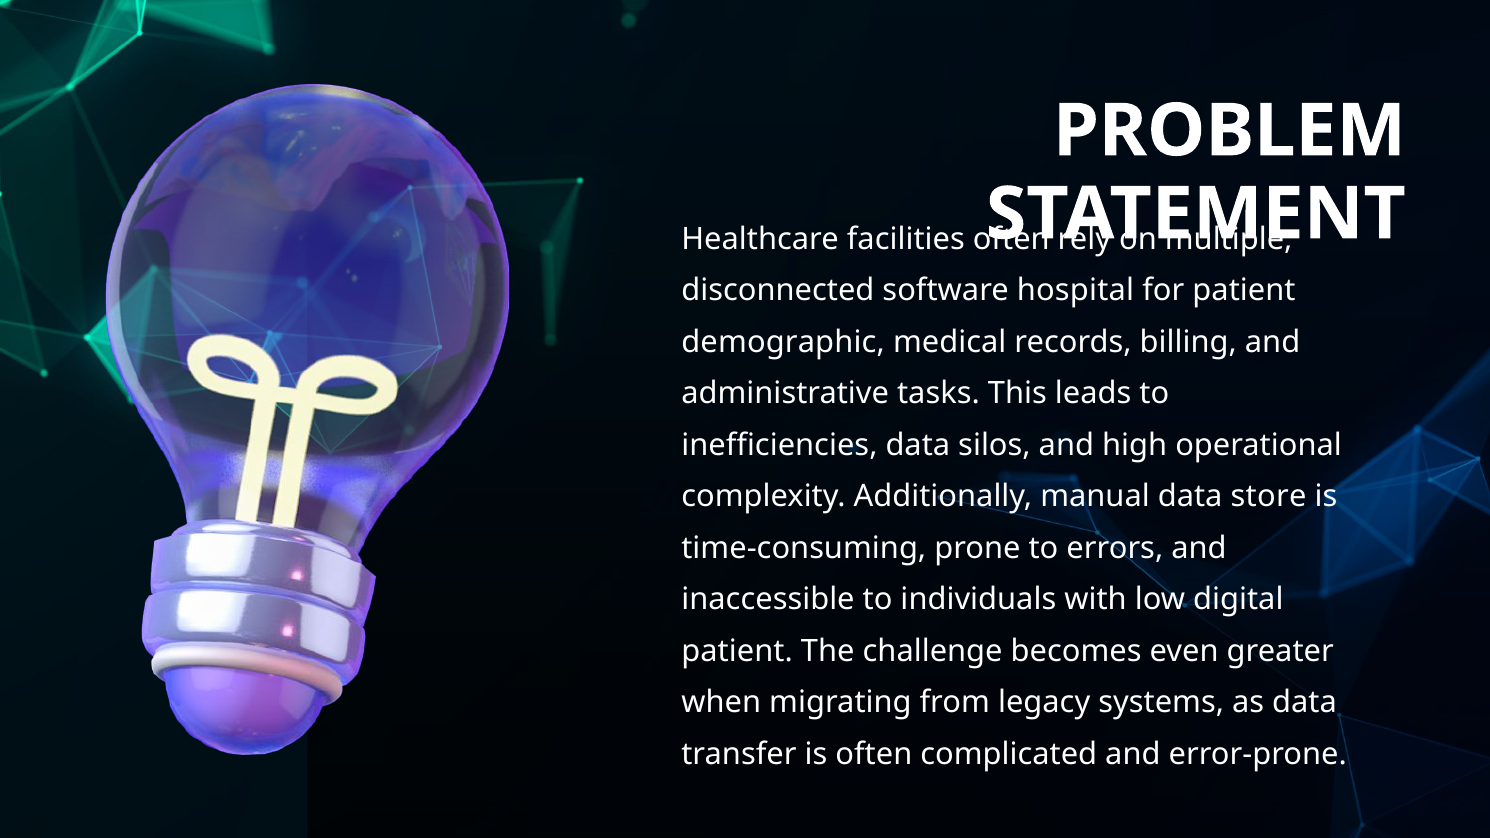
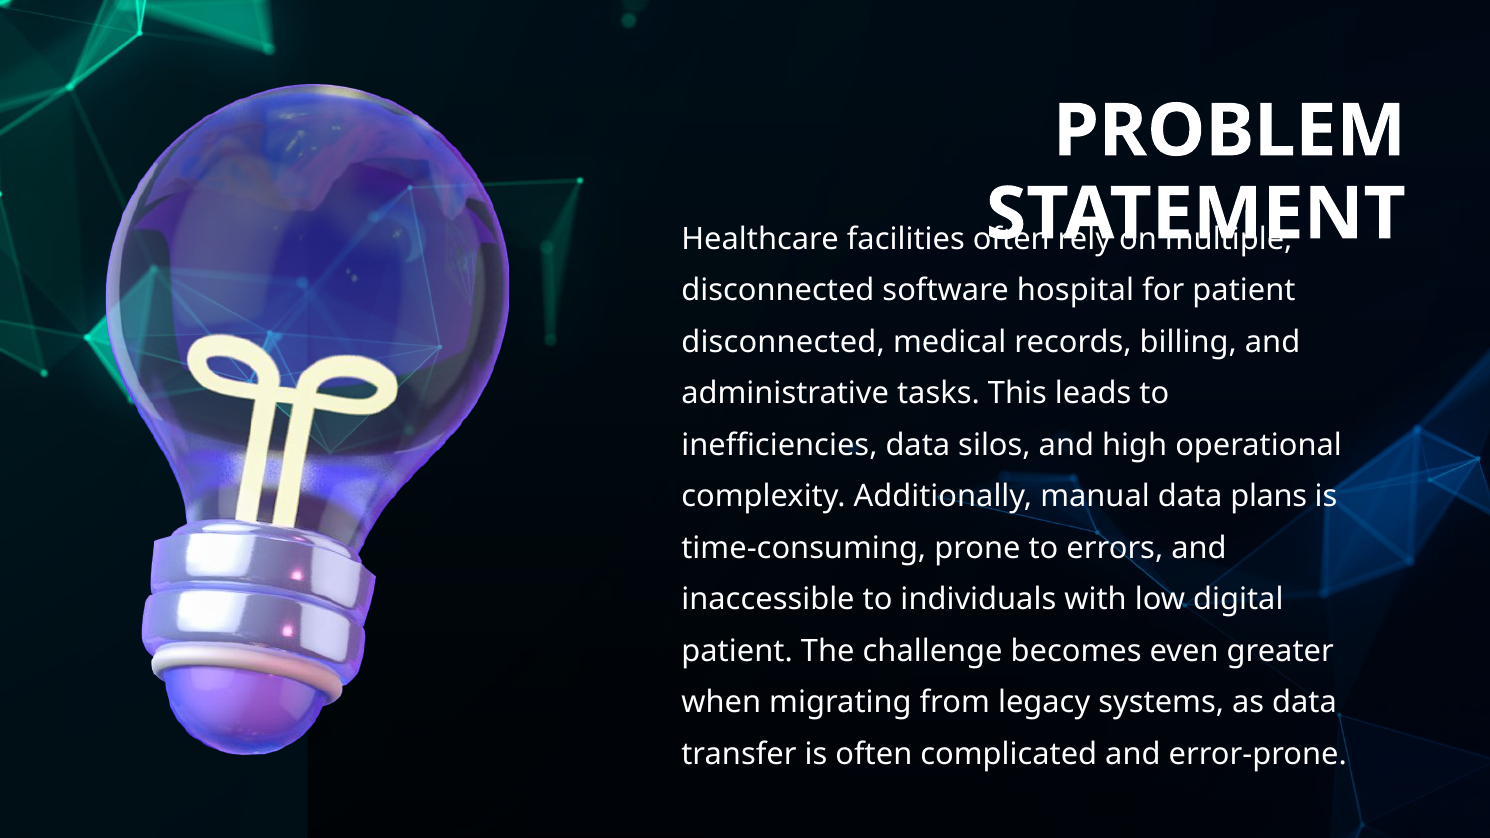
demographic: demographic -> disconnected (783, 342)
store: store -> plans (1269, 497)
